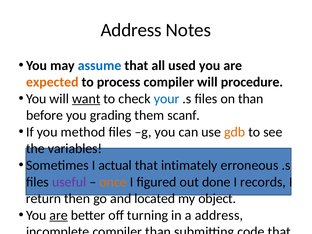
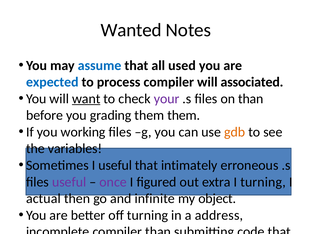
Address: Address -> Wanted (131, 30)
expected colour: orange -> blue (52, 82)
procedure: procedure -> associated (252, 82)
your colour: blue -> purple (167, 99)
them scanf: scanf -> them (184, 115)
method: method -> working (83, 132)
I actual: actual -> useful (115, 165)
once colour: orange -> purple (113, 182)
done: done -> extra (216, 182)
I records: records -> turning (263, 182)
return: return -> actual (43, 199)
and located: located -> infinite (155, 199)
are underline: present -> none (59, 215)
